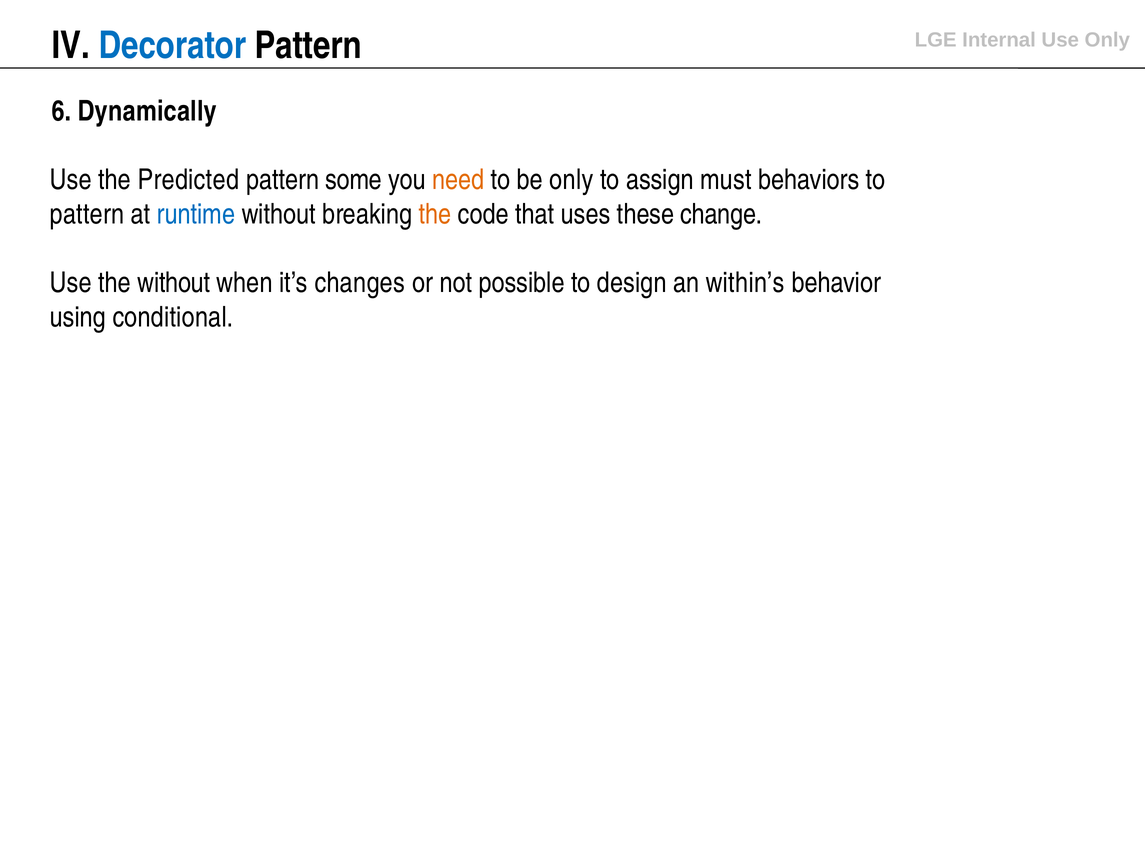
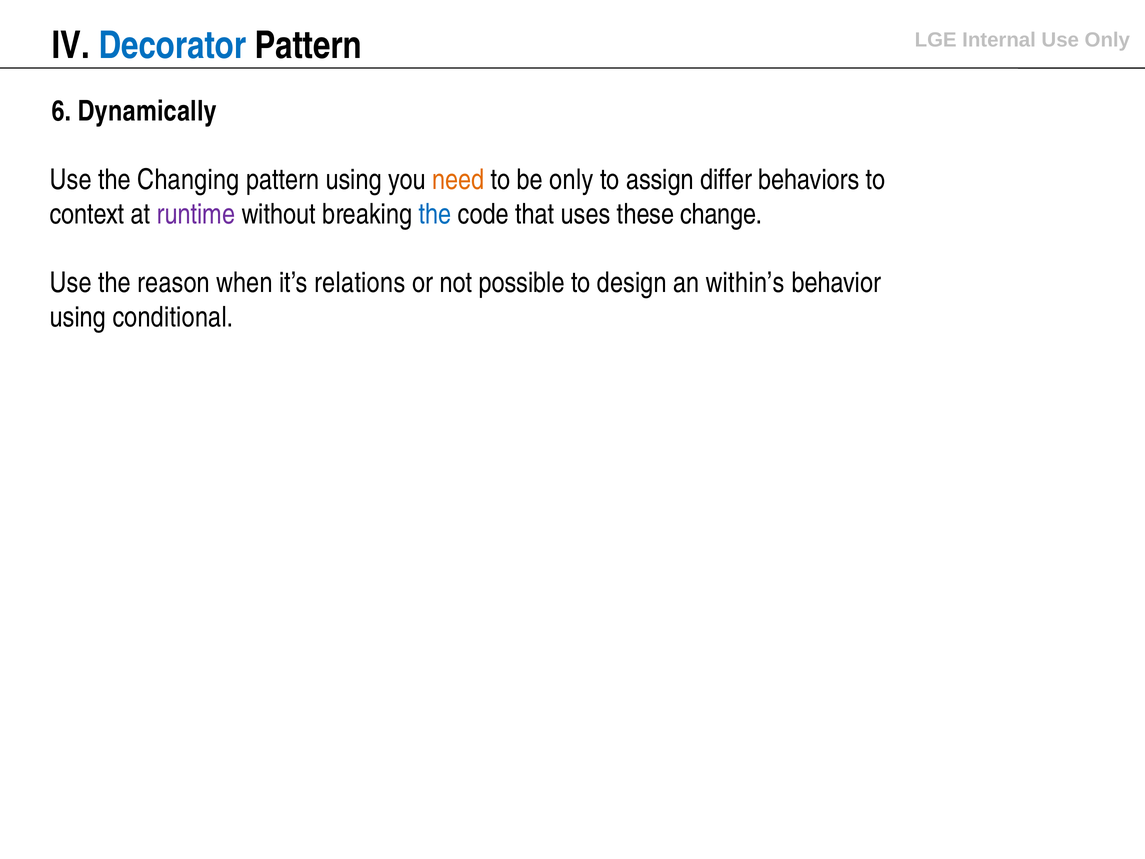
Predicted: Predicted -> Changing (188, 180)
pattern some: some -> using (354, 180)
must: must -> differ (726, 180)
pattern: pattern -> context (87, 214)
runtime colour: blue -> purple (196, 214)
the colour: orange -> blue (435, 214)
the without: without -> reason (174, 283)
changes: changes -> relations (360, 283)
